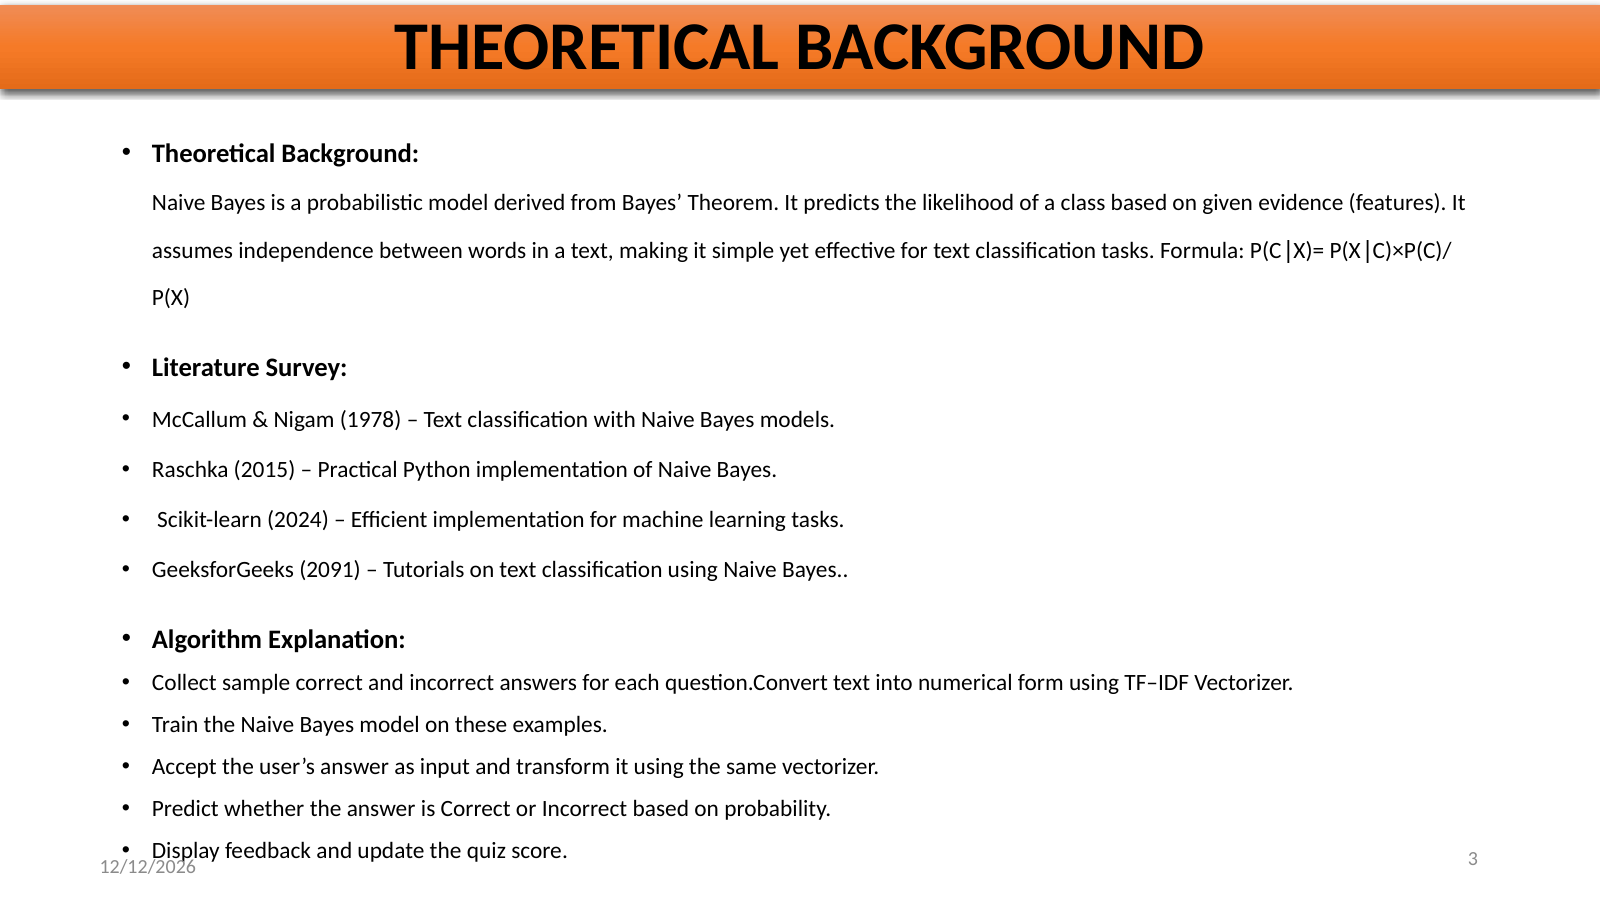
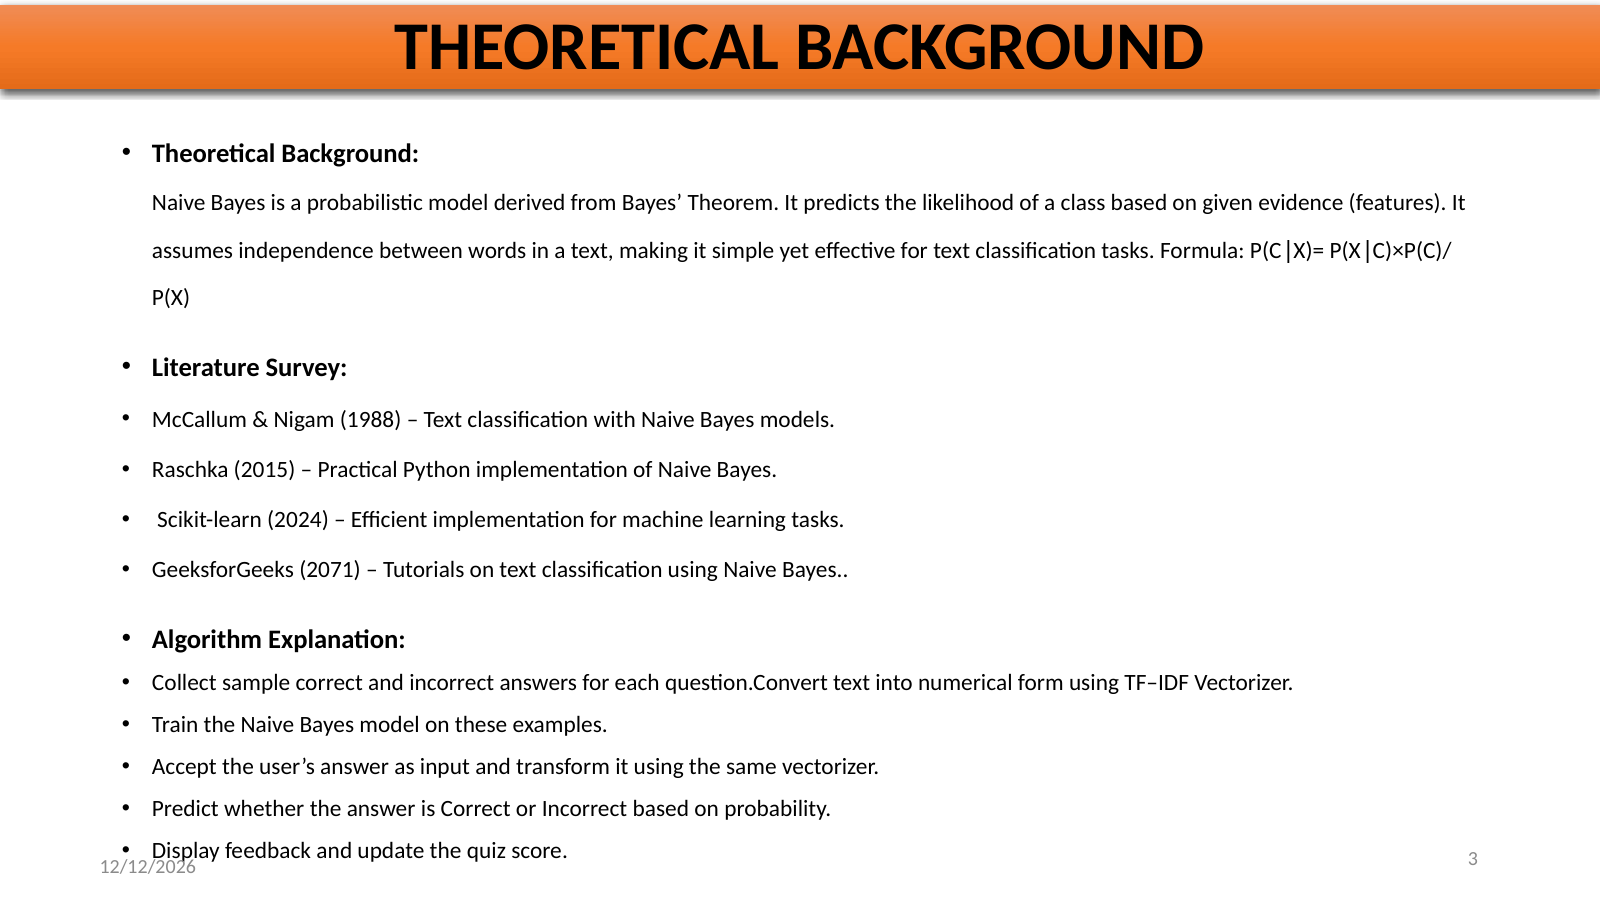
1978: 1978 -> 1988 (371, 419)
2091: 2091 -> 2071 (330, 570)
